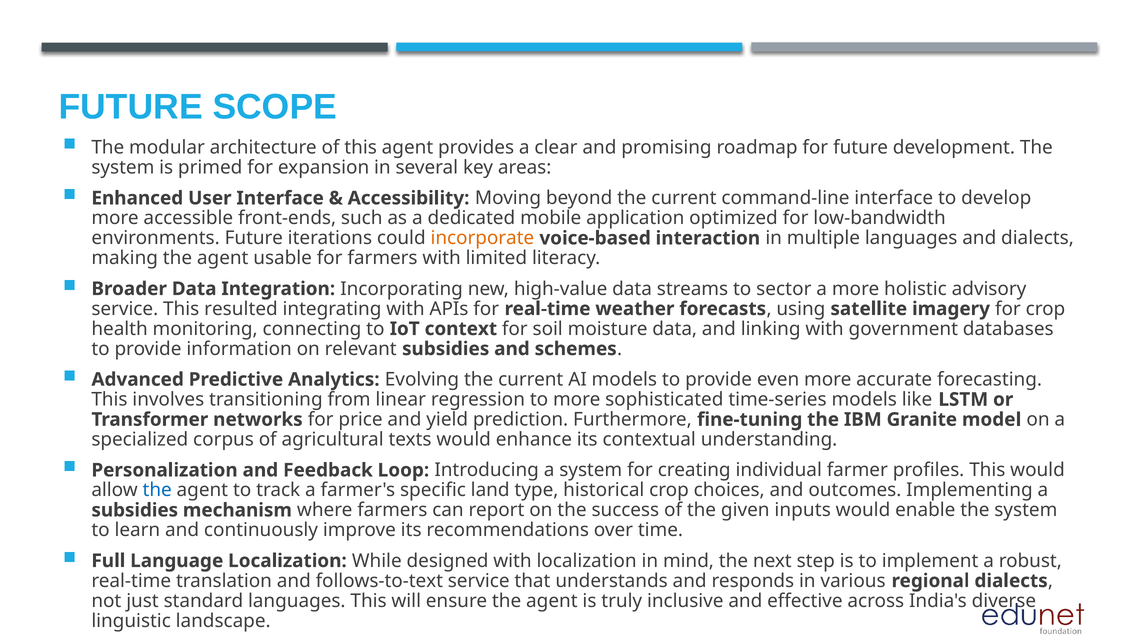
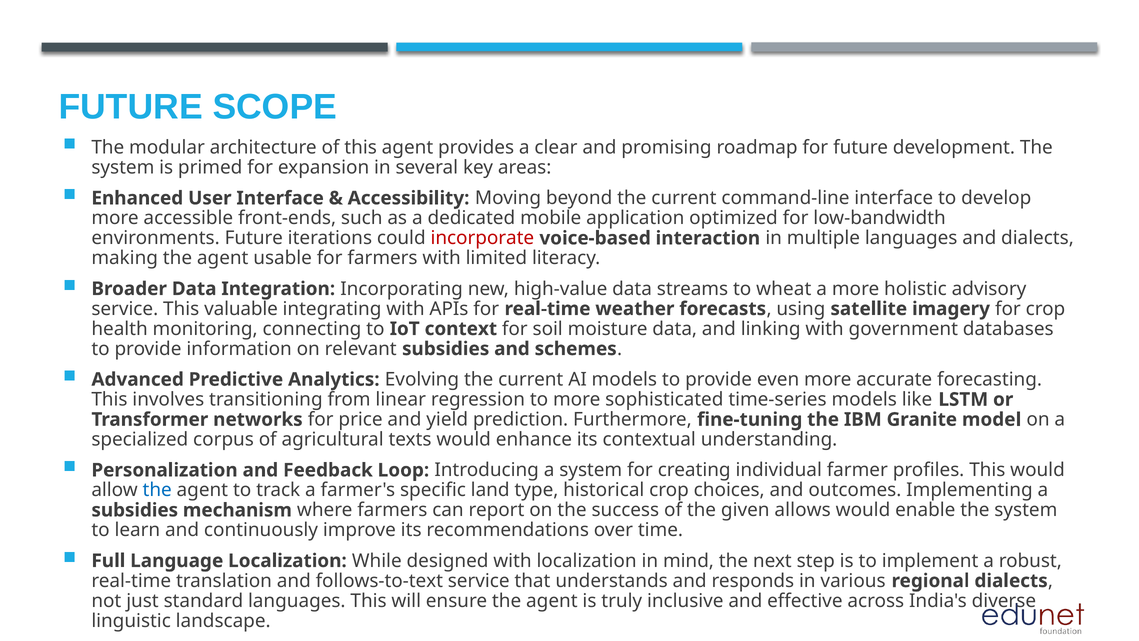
incorporate colour: orange -> red (482, 238)
sector: sector -> wheat (784, 289)
resulted: resulted -> valuable (241, 309)
inputs: inputs -> allows (803, 510)
